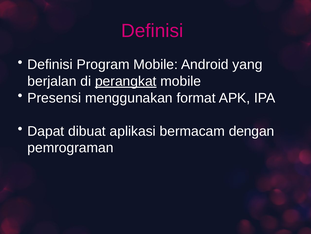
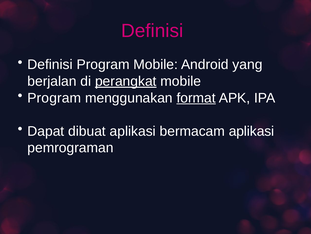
Presensi: Presensi -> Program (54, 98)
format underline: none -> present (196, 98)
bermacam dengan: dengan -> aplikasi (252, 131)
